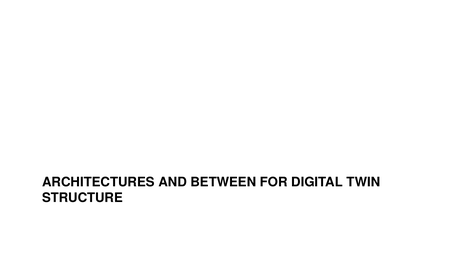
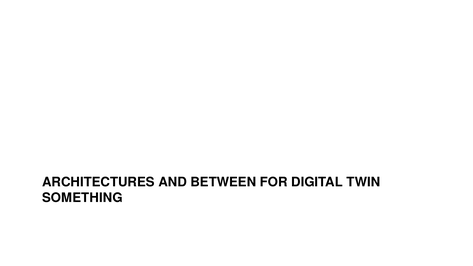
STRUCTURE: STRUCTURE -> SOMETHING (82, 198)
